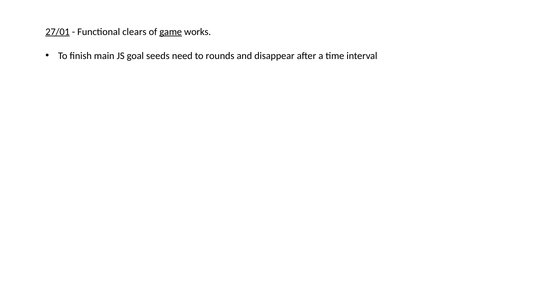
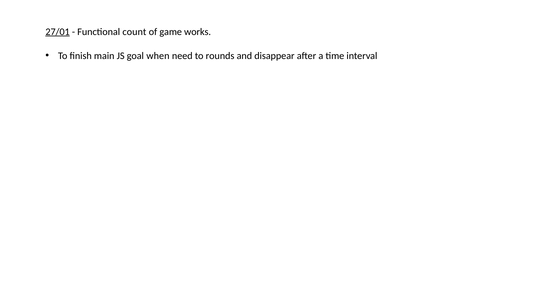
clears: clears -> count (134, 32)
game underline: present -> none (171, 32)
seeds: seeds -> when (158, 56)
